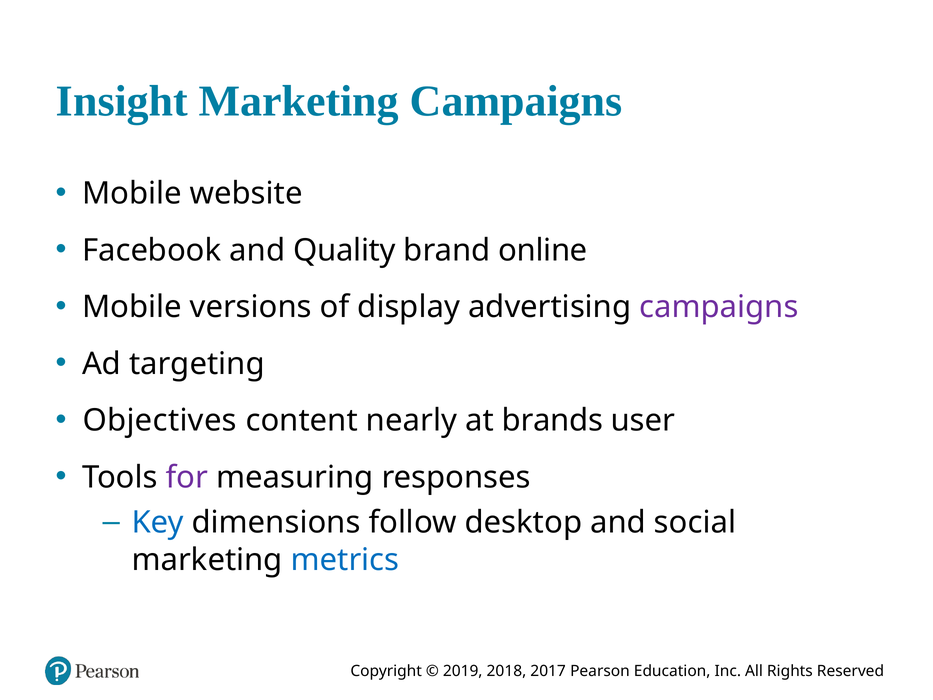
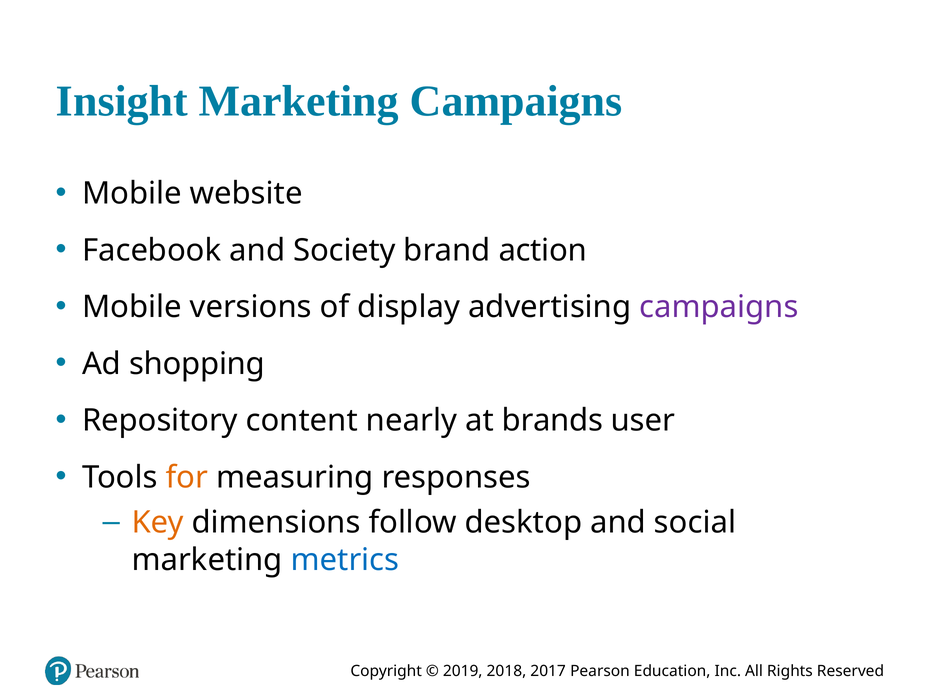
Quality: Quality -> Society (344, 250)
online: online -> action (543, 250)
targeting: targeting -> shopping (197, 364)
Objectives: Objectives -> Repository (160, 420)
for colour: purple -> orange (187, 477)
Key colour: blue -> orange (158, 522)
